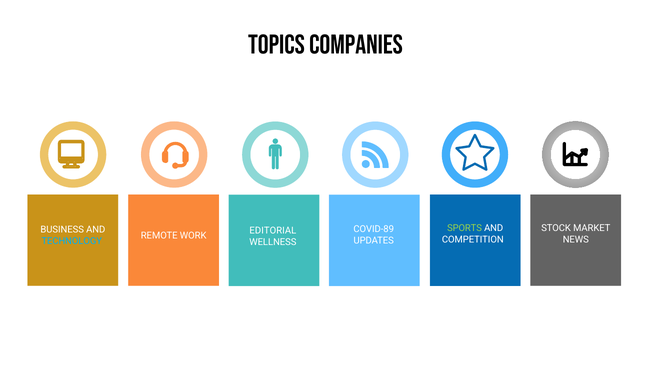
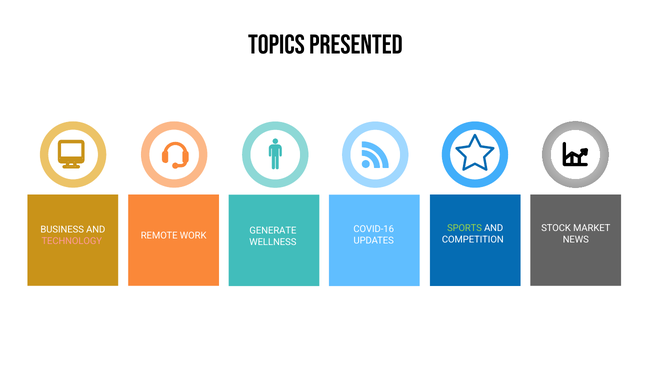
COMPANIES: COMPANIES -> PRESENTED (356, 45)
COVID-89: COVID-89 -> COVID-16 (374, 229)
EDITORIAL: EDITORIAL -> GENERATE (273, 231)
TECHNOLOGY colour: light blue -> pink (72, 241)
